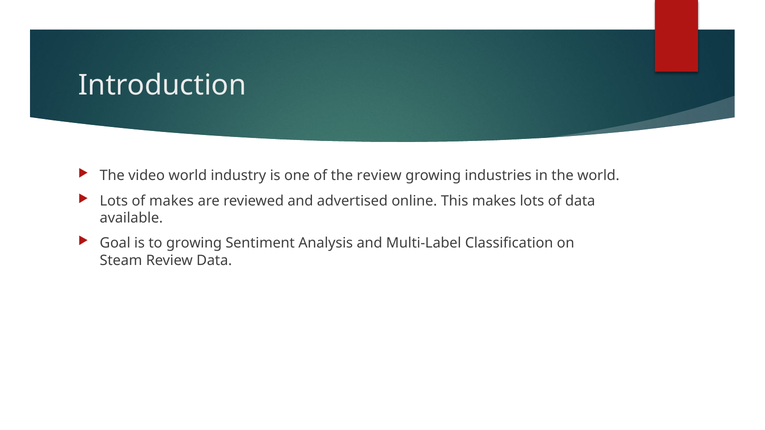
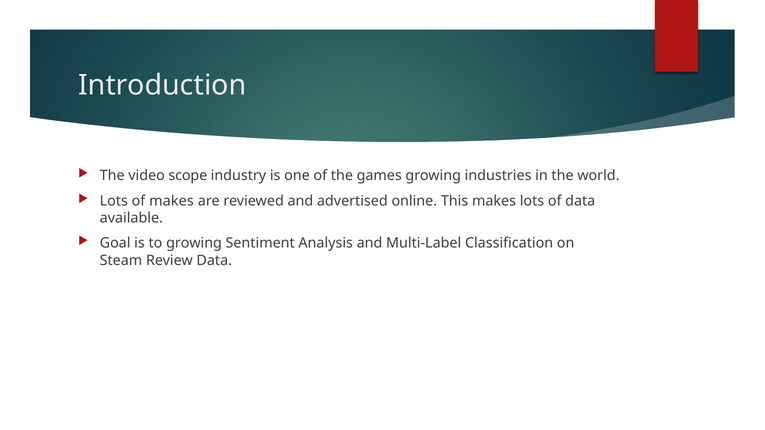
video world: world -> scope (188, 176)
the review: review -> games (379, 176)
